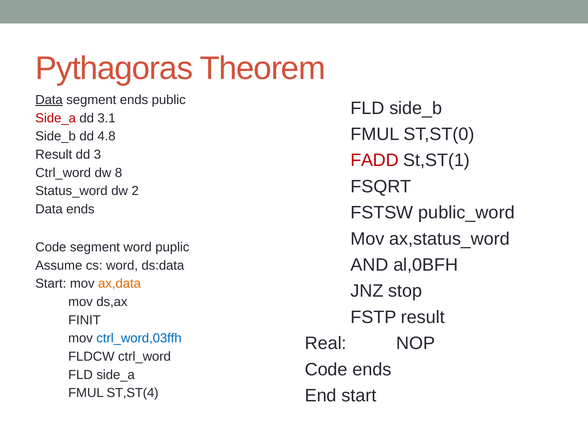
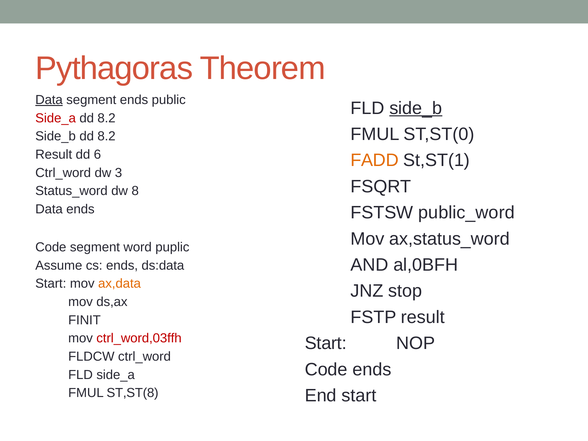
side_b underline: none -> present (416, 108)
3.1: 3.1 -> 8.2 (107, 118)
Side_b dd 4.8: 4.8 -> 8.2 (107, 136)
3: 3 -> 6 (97, 155)
FADD colour: red -> orange (375, 160)
8: 8 -> 3 (118, 173)
2: 2 -> 8 (135, 191)
cs word: word -> ends (122, 265)
ctrl_word,03ffh colour: blue -> red (139, 338)
Real: Real -> Start (326, 343)
ST,ST(4: ST,ST(4 -> ST,ST(8 (133, 393)
